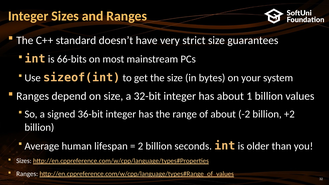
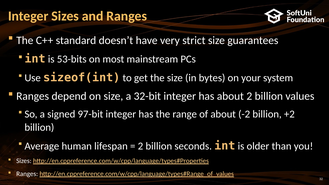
66-bits: 66-bits -> 53-bits (72, 59)
about 1: 1 -> 2 (249, 96)
36-bit: 36-bit -> 97-bit (90, 114)
